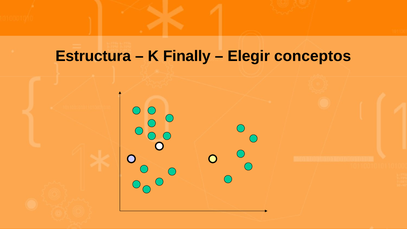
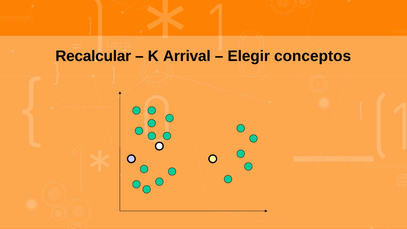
Estructura: Estructura -> Recalcular (93, 56)
Finally: Finally -> Arrival (187, 56)
